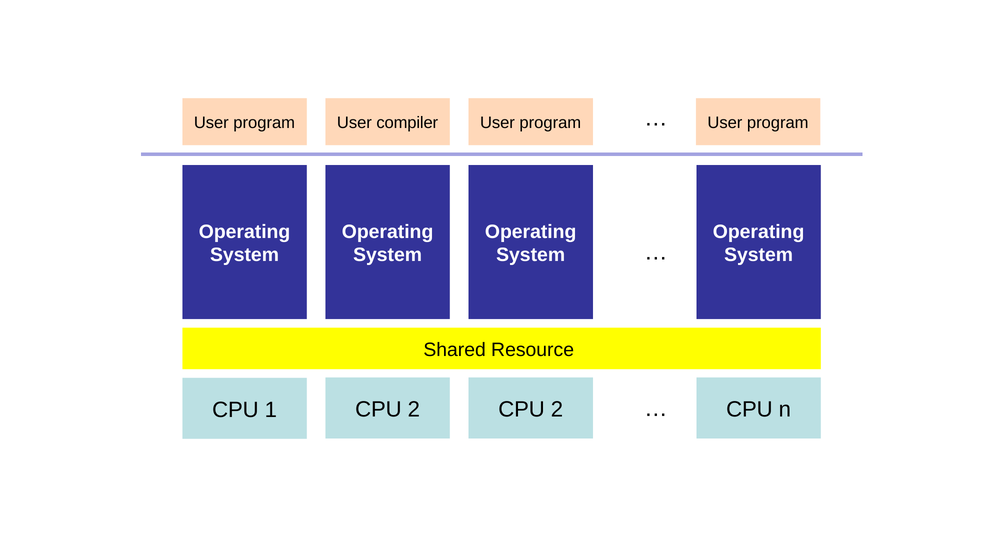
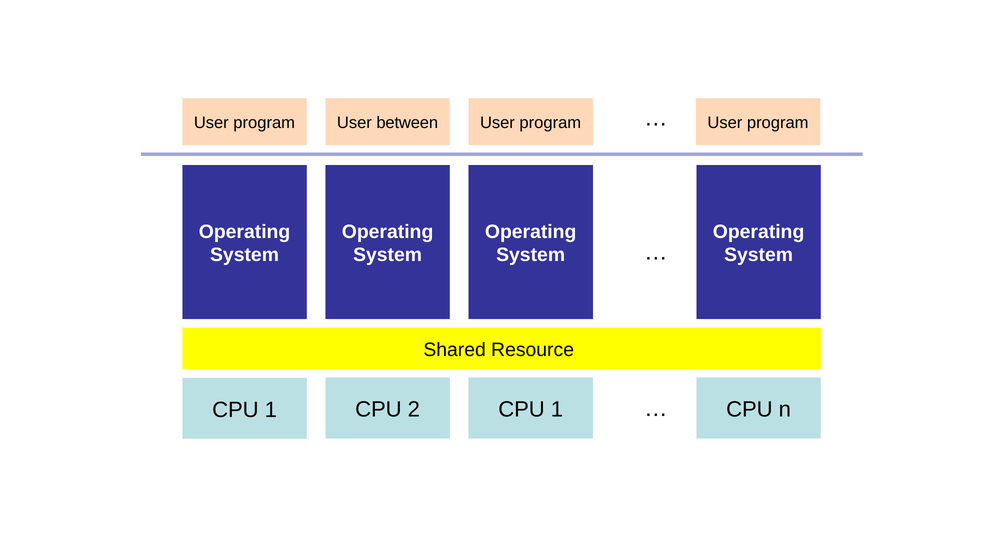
compiler: compiler -> between (407, 123)
1 CPU 2: 2 -> 1 (557, 409)
